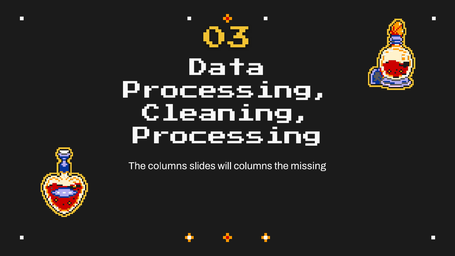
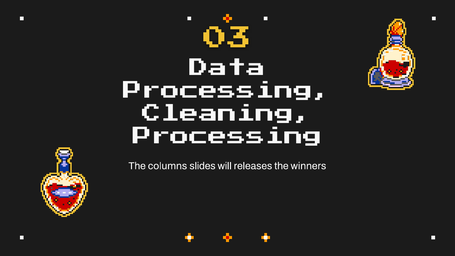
will columns: columns -> releases (253, 166)
missing: missing -> winners (308, 166)
